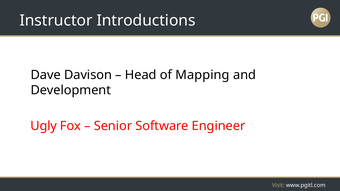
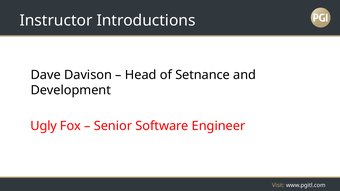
Mapping: Mapping -> Setnance (203, 75)
